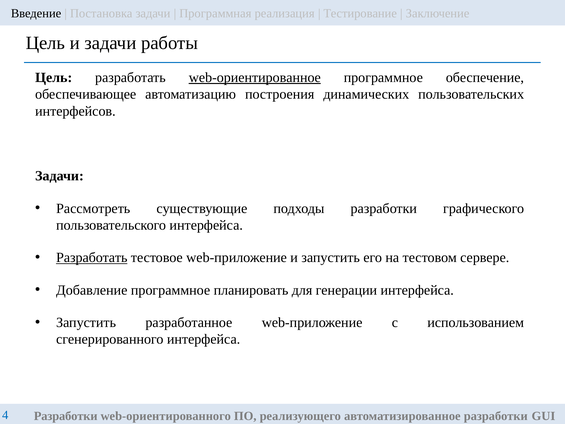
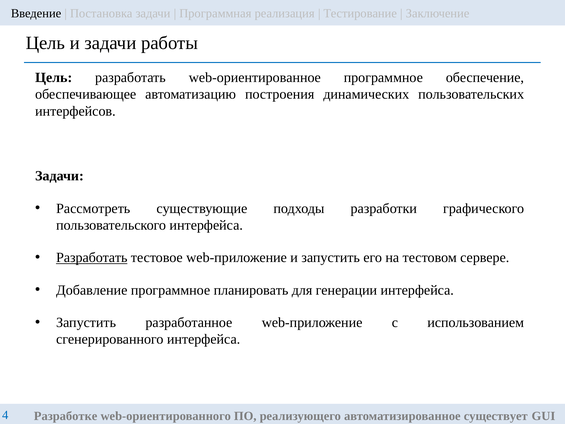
web-ориентированное underline: present -> none (255, 77)
Разработки: Разработки -> Разработке (66, 416)
автоматизированное разработки: разработки -> существует (496, 416)
